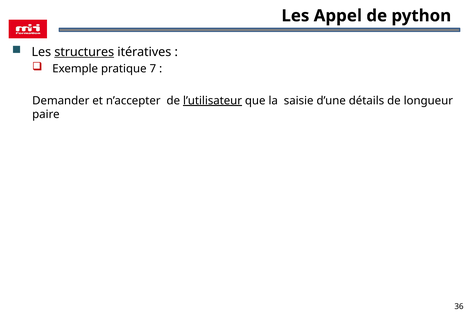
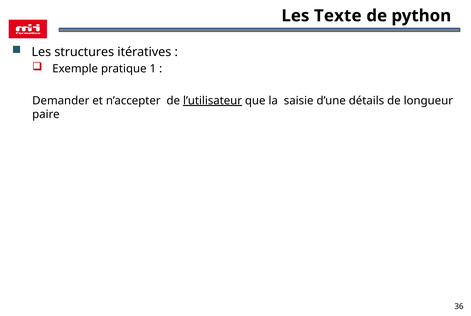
Appel: Appel -> Texte (338, 16)
structures underline: present -> none (84, 52)
7: 7 -> 1 (153, 68)
